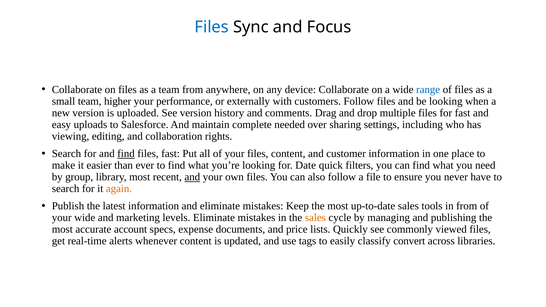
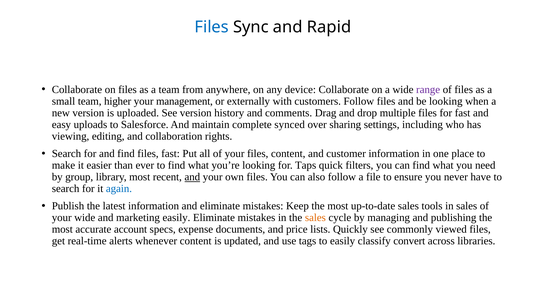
Focus: Focus -> Rapid (329, 27)
range colour: blue -> purple (428, 90)
performance: performance -> management (184, 101)
needed: needed -> synced (290, 125)
find underline: present -> none (126, 154)
Date: Date -> Taps (306, 165)
again colour: orange -> blue (119, 189)
in from: from -> sales (467, 206)
marketing levels: levels -> easily (176, 218)
